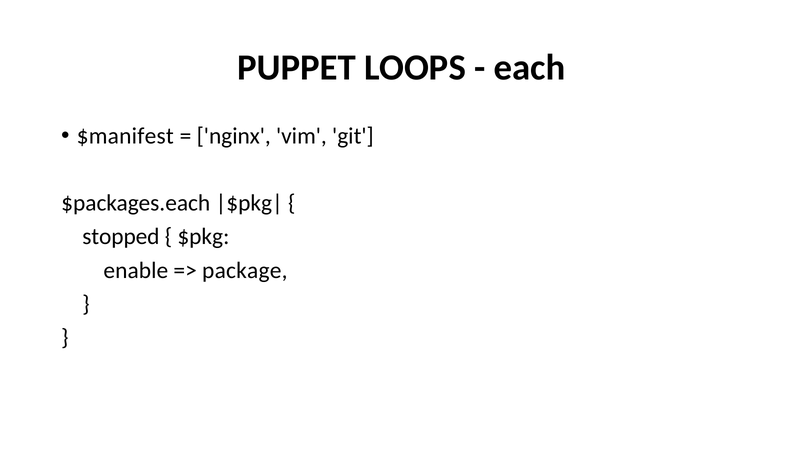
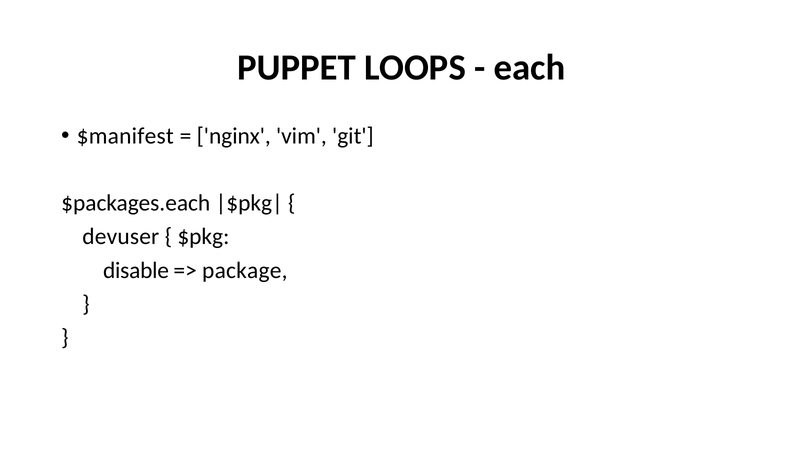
stopped: stopped -> devuser (121, 237)
enable: enable -> disable (136, 270)
